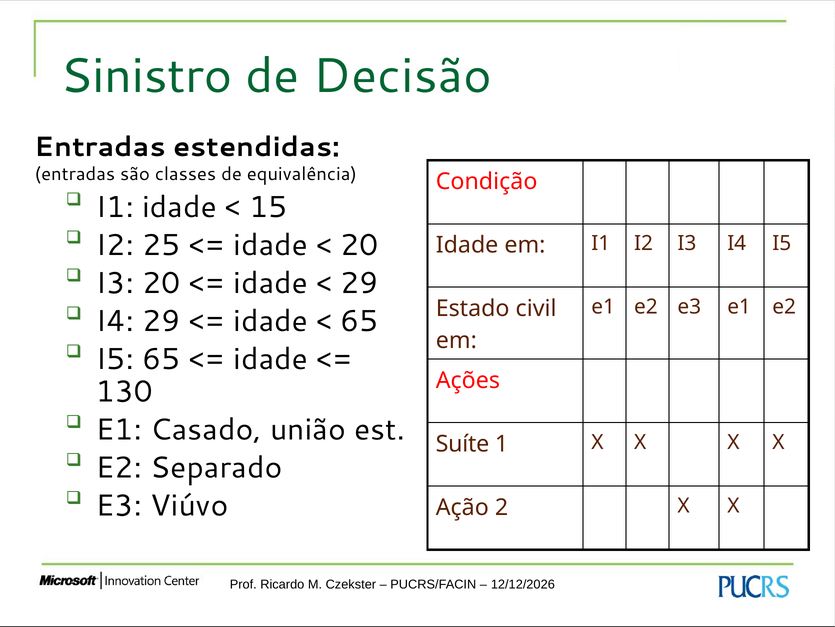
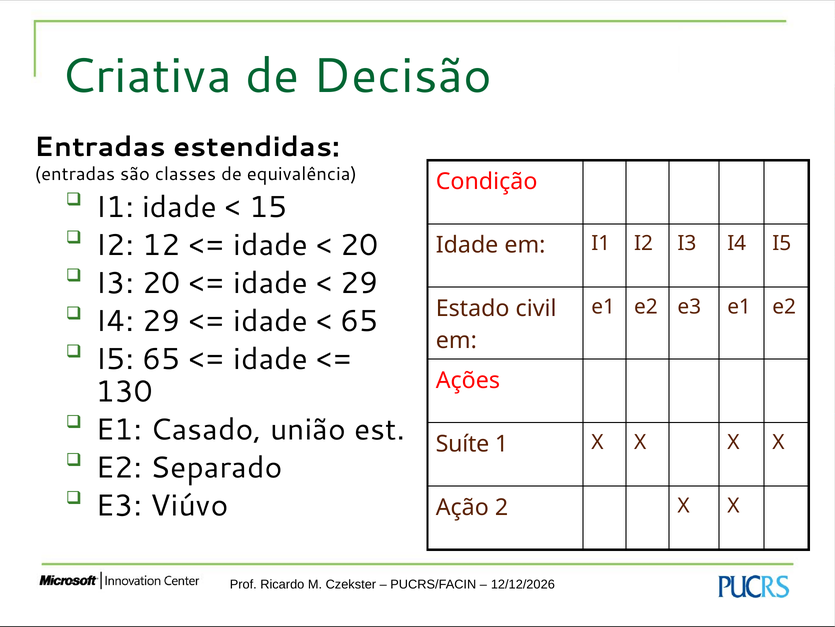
Sinistro: Sinistro -> Criativa (146, 76)
25: 25 -> 12 (161, 245)
